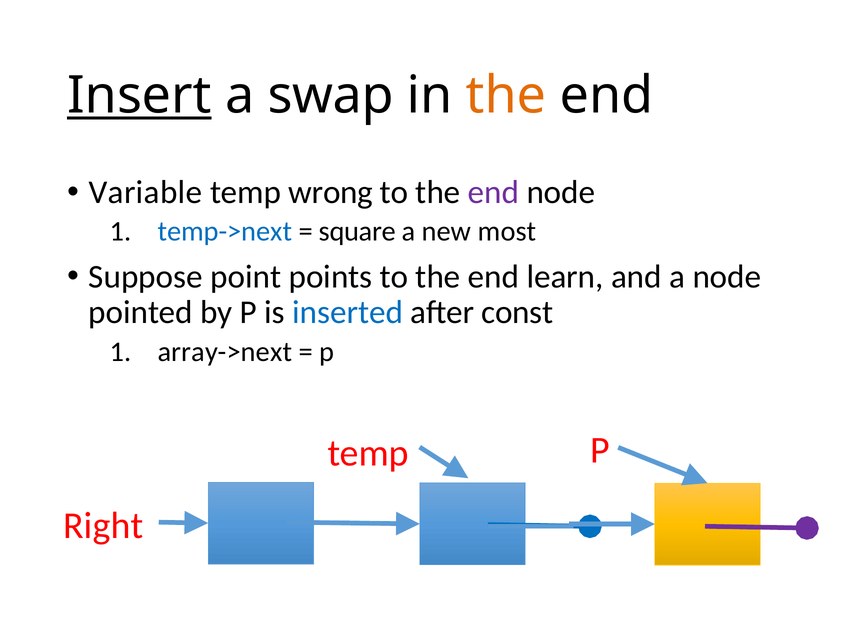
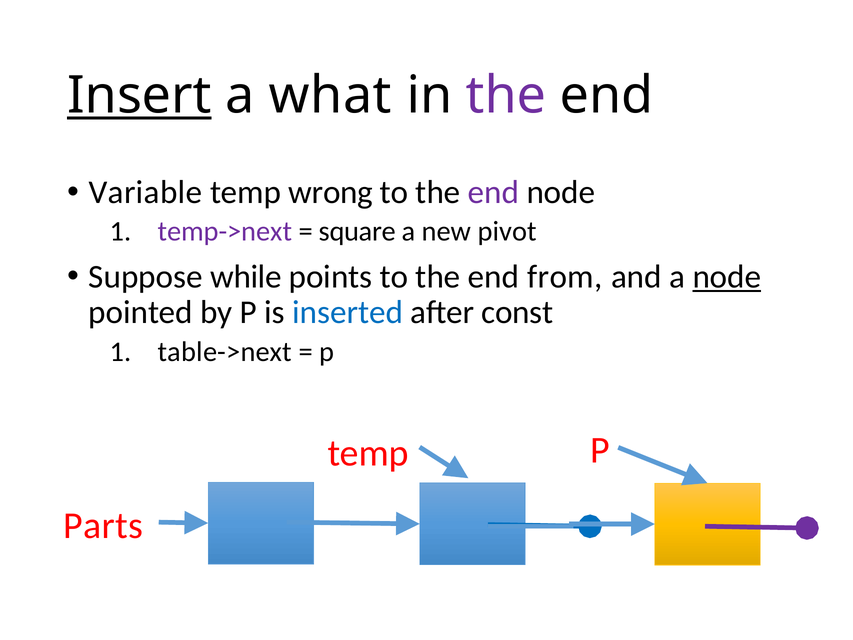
swap: swap -> what (330, 96)
the colour: orange -> purple (506, 96)
temp->next colour: blue -> purple (225, 232)
most: most -> pivot (507, 232)
point: point -> while (246, 277)
learn: learn -> from (565, 277)
node underline: none -> present (727, 277)
array->next: array->next -> table->next (225, 352)
Right: Right -> Parts (103, 526)
